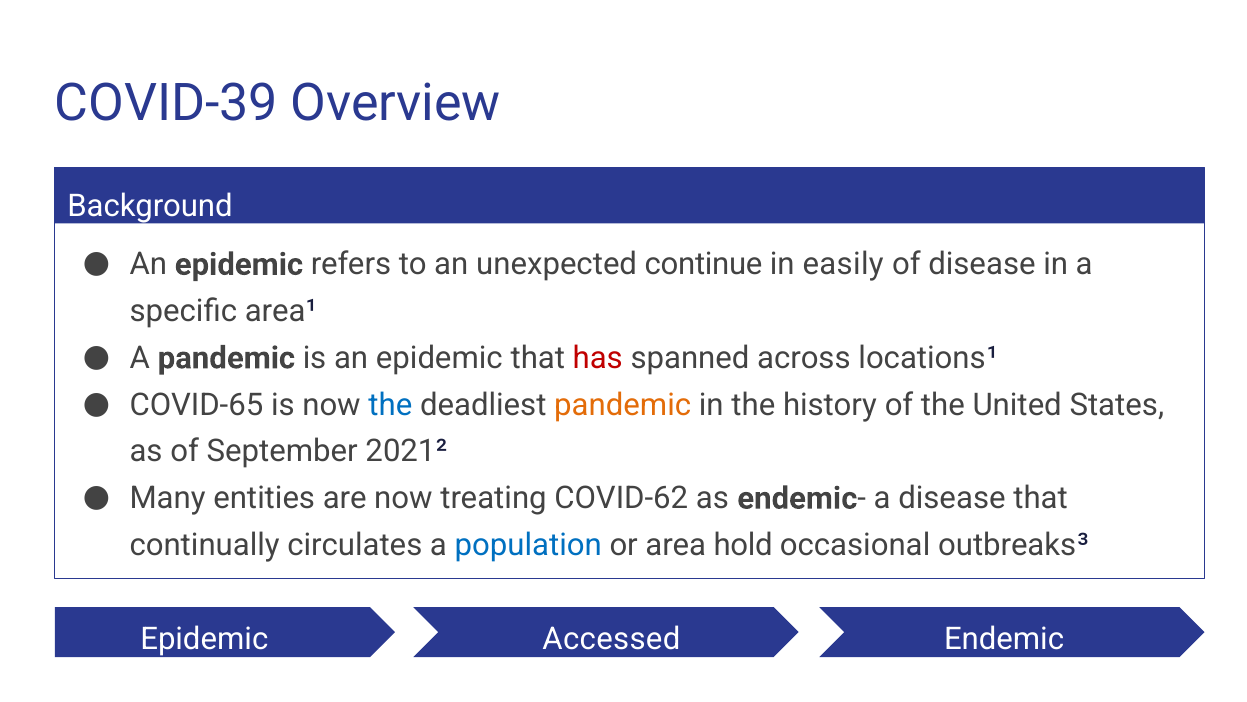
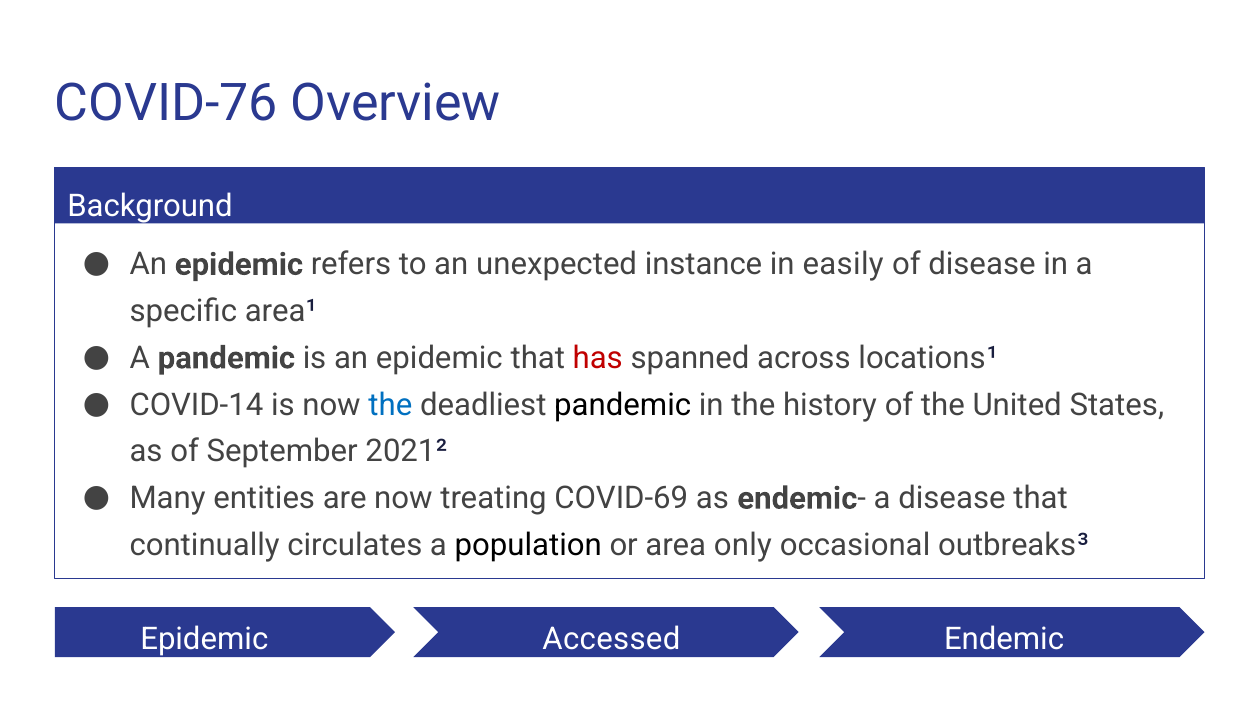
COVID-39: COVID-39 -> COVID-76 (166, 103)
continue: continue -> instance (704, 264)
COVID-65: COVID-65 -> COVID-14 (196, 405)
pandemic colour: orange -> black (623, 405)
COVID-62: COVID-62 -> COVID-69 (621, 498)
population colour: blue -> black (528, 545)
hold: hold -> only (743, 545)
